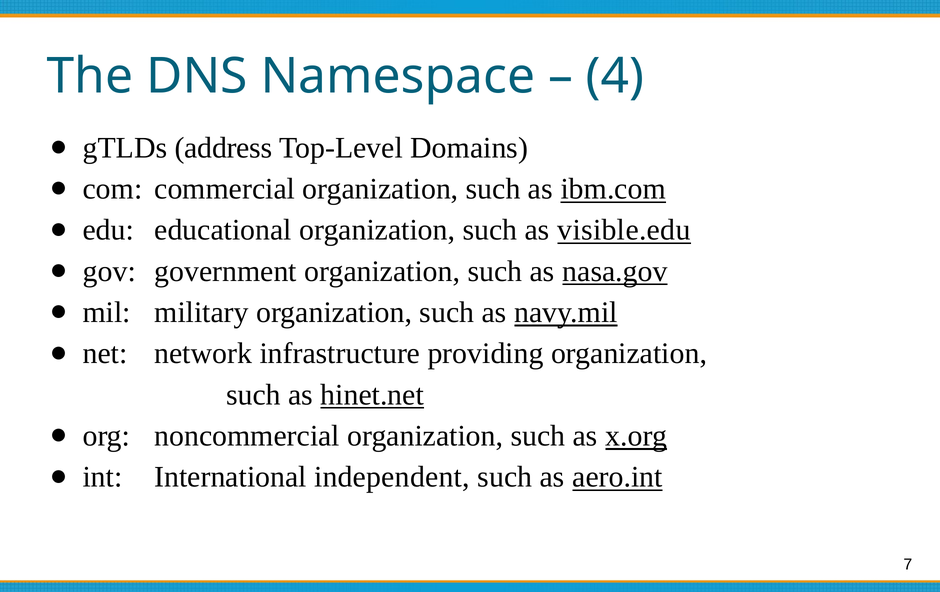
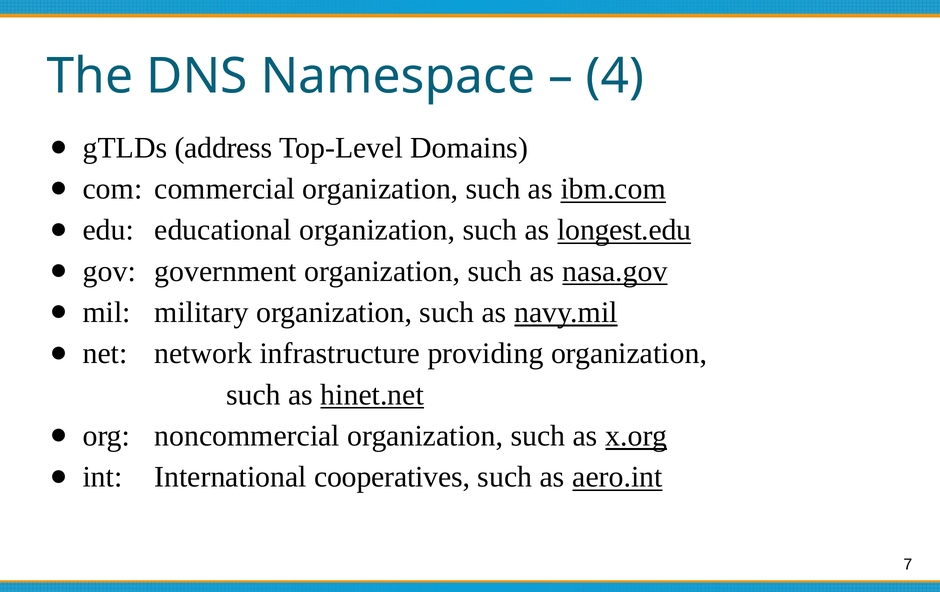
visible.edu: visible.edu -> longest.edu (624, 230)
independent: independent -> cooperatives (392, 477)
